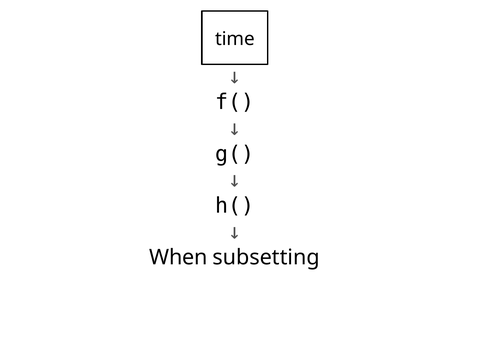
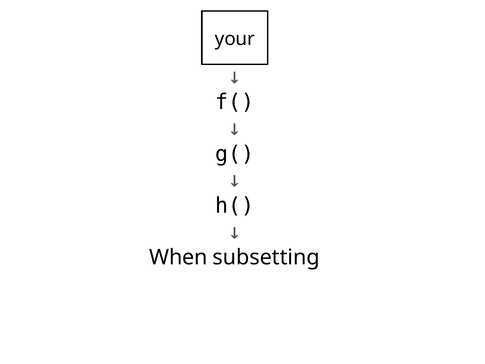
time: time -> your (235, 39)
